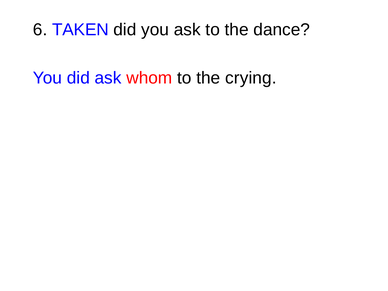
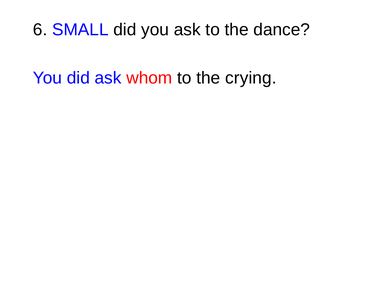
TAKEN: TAKEN -> SMALL (80, 30)
